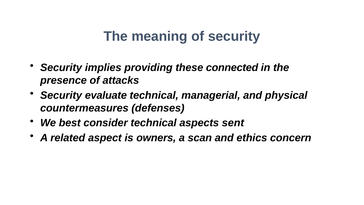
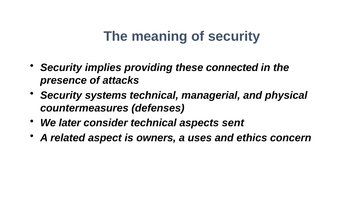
evaluate: evaluate -> systems (106, 95)
best: best -> later (70, 123)
scan: scan -> uses (200, 138)
